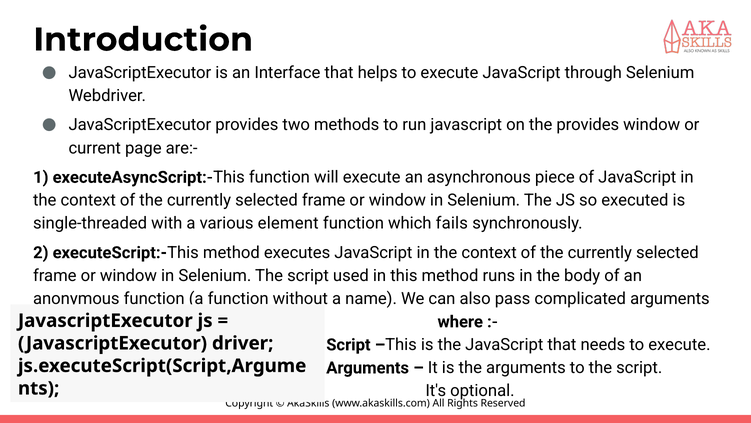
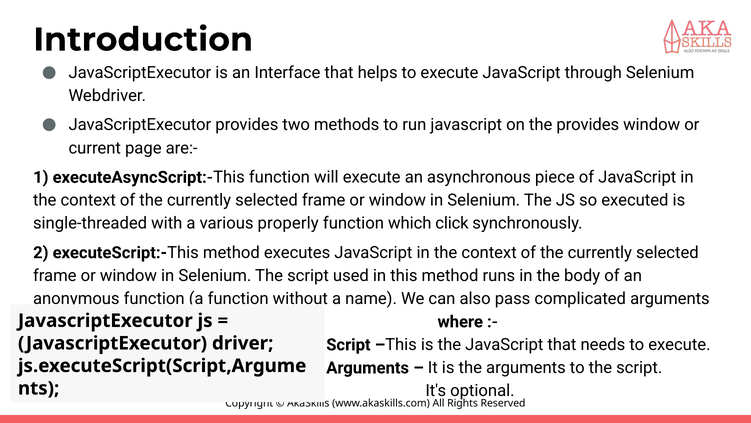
element: element -> properly (288, 223)
fails: fails -> click (452, 223)
